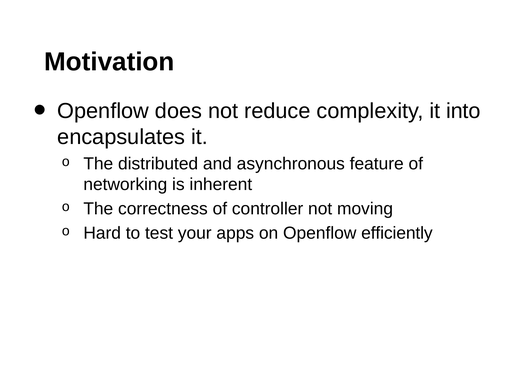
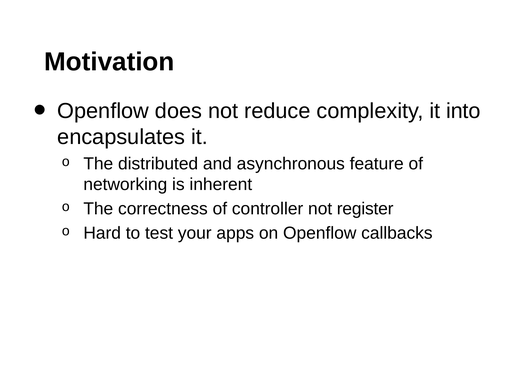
moving: moving -> register (365, 209)
efficiently: efficiently -> callbacks (397, 233)
